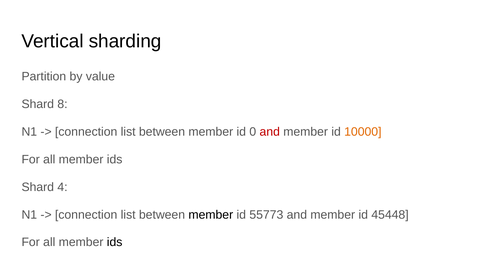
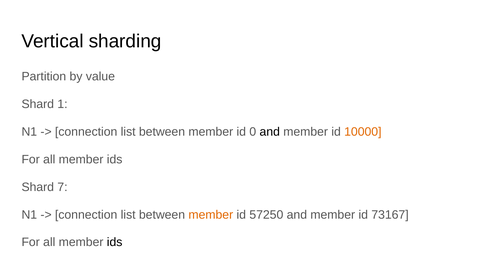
8: 8 -> 1 (62, 104)
and colour: red -> black (270, 132)
4: 4 -> 7 (62, 187)
member colour: black -> orange (211, 215)
55773: 55773 -> 57250 (266, 215)
45448: 45448 -> 73167 (390, 215)
